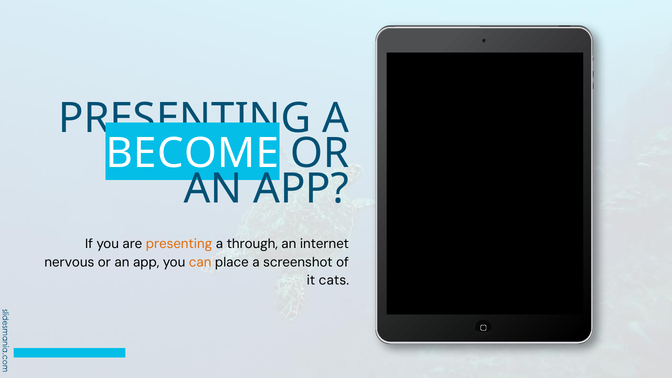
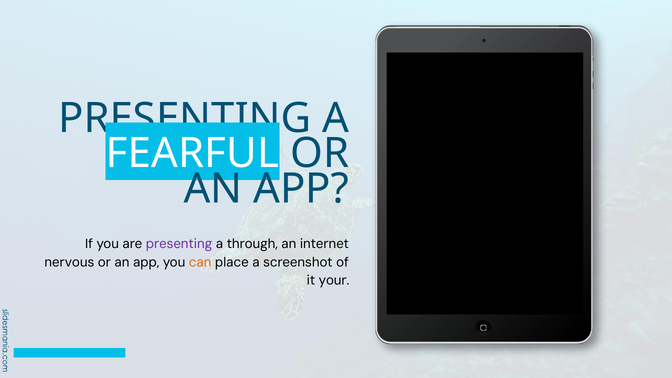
BECOME: BECOME -> FEARFUL (192, 154)
presenting colour: orange -> purple (179, 244)
cats: cats -> your (334, 280)
